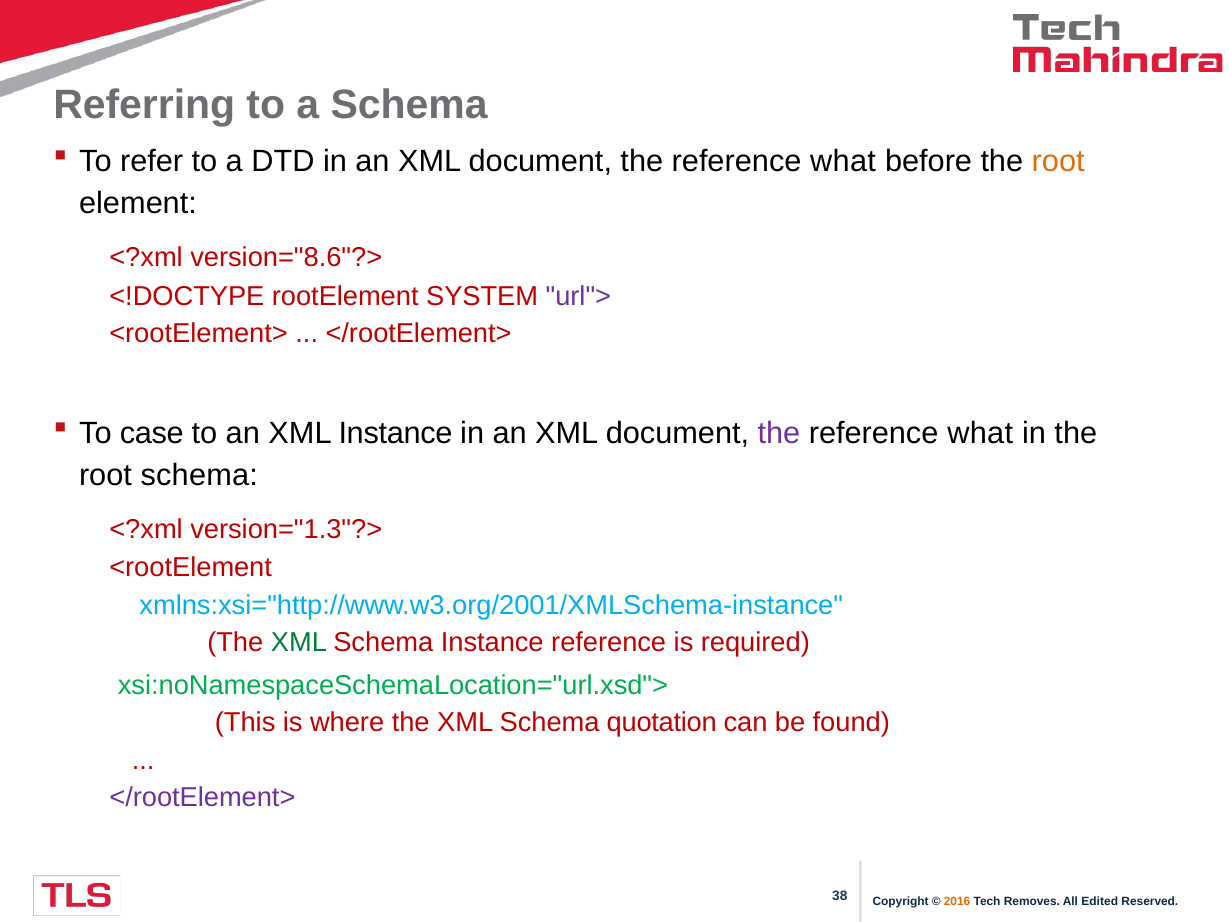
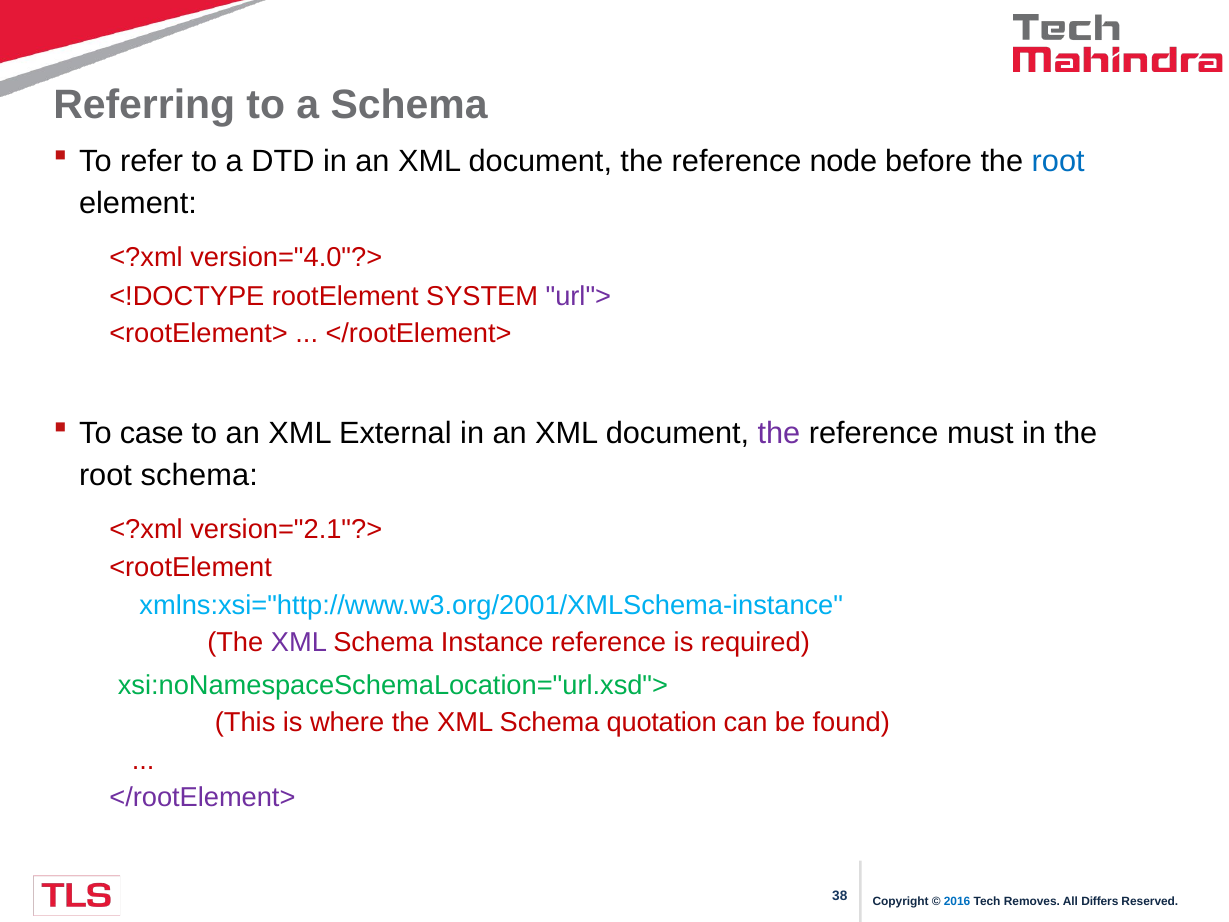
what: what -> node (843, 161)
root colour: orange -> blue (1058, 161)
version="8.6"?>: version="8.6"?> -> version="4.0"?> (286, 257)
XML Instance: Instance -> External (395, 433)
what: what -> must (980, 433)
version="1.3"?>: version="1.3"?> -> version="2.1"?> (286, 529)
XML colour: green -> purple (299, 642)
2016 colour: orange -> blue (957, 901)
Edited: Edited -> Differs (1100, 901)
